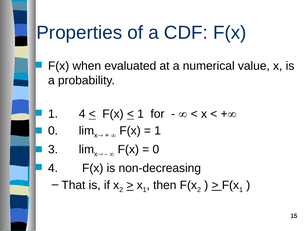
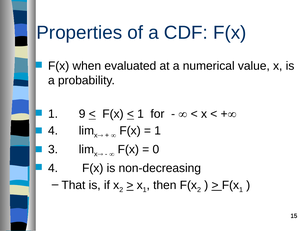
1 4: 4 -> 9 (82, 114)
0: 0 -> 4 (53, 131)
